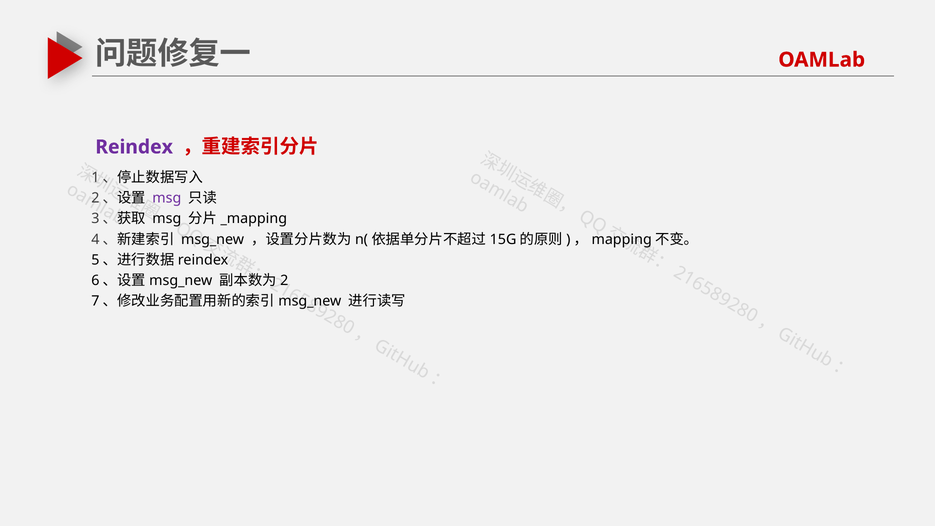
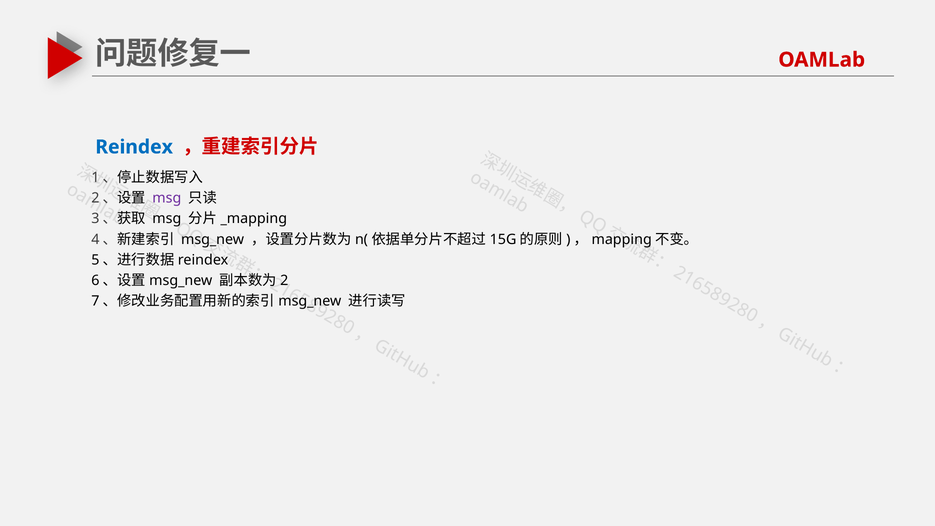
Reindex colour: purple -> blue (134, 147)
